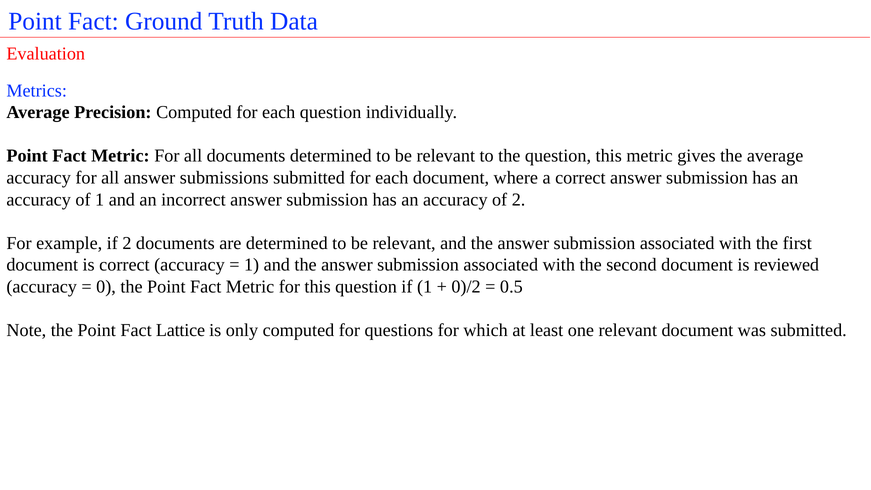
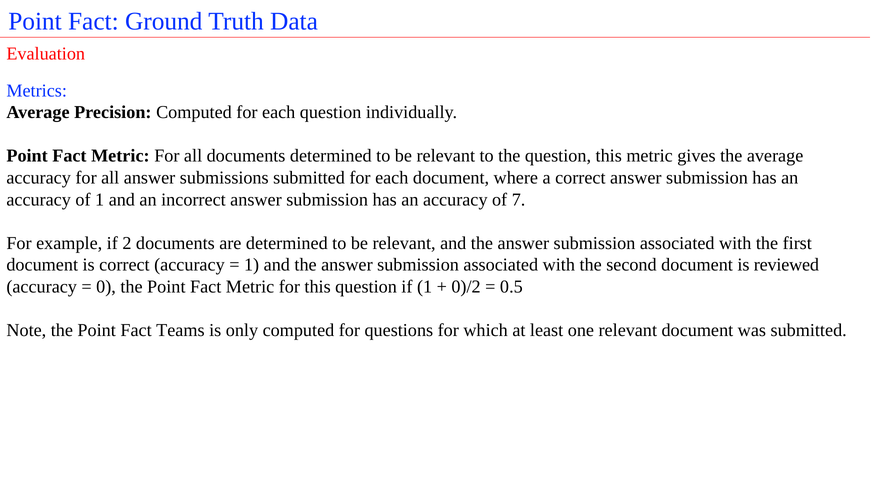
of 2: 2 -> 7 (519, 200)
Lattice: Lattice -> Teams (180, 330)
